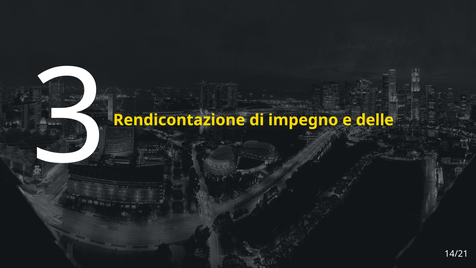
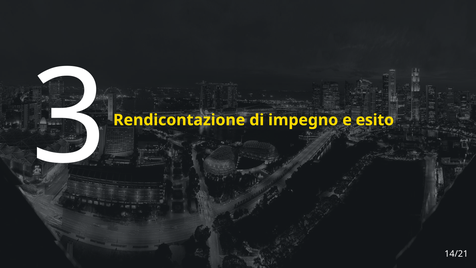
delle: delle -> esito (375, 120)
